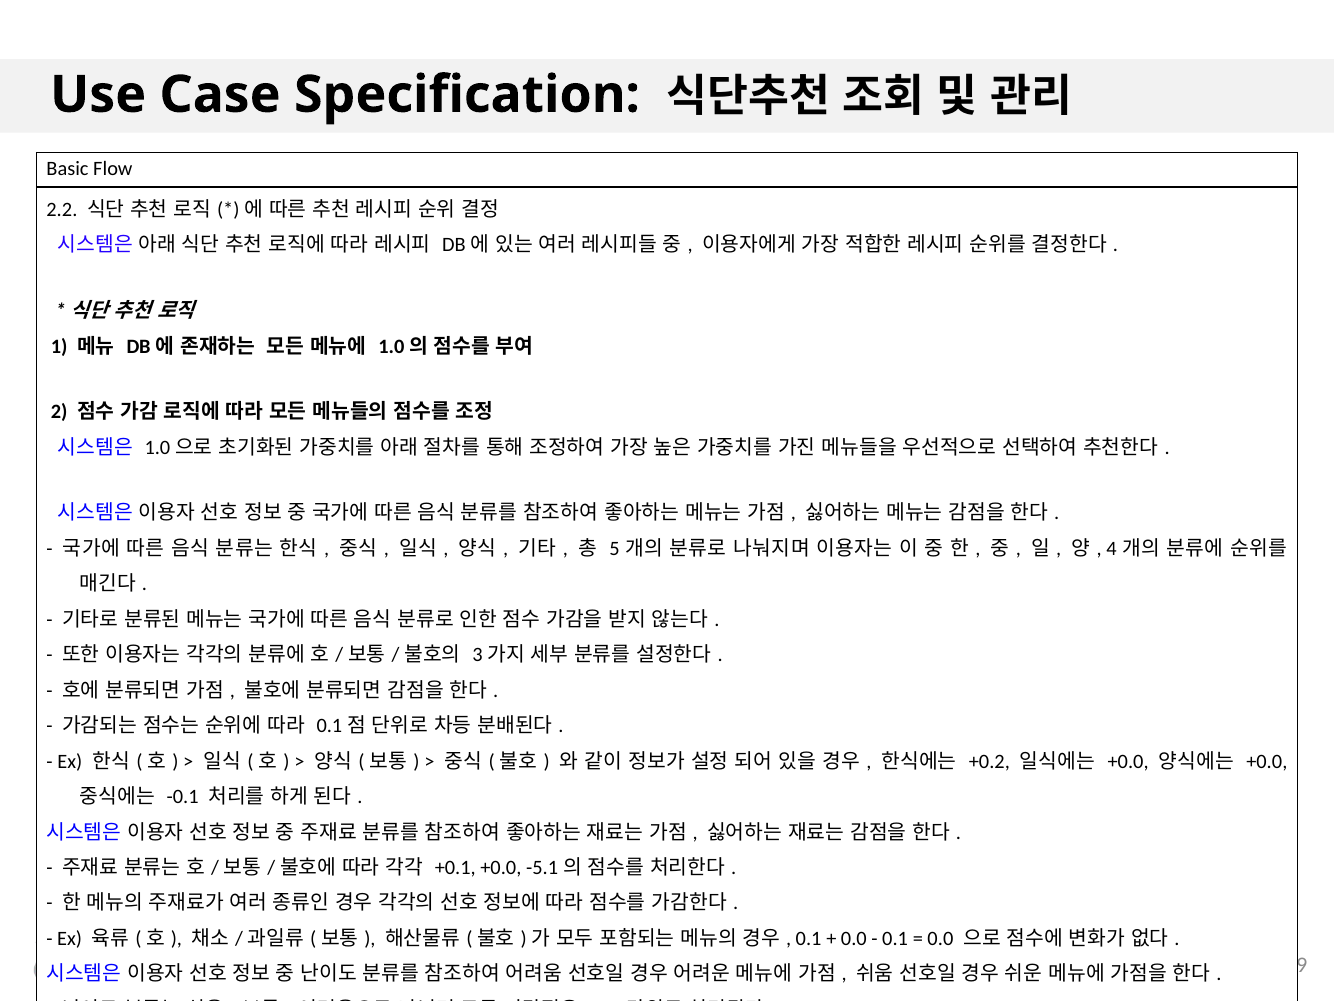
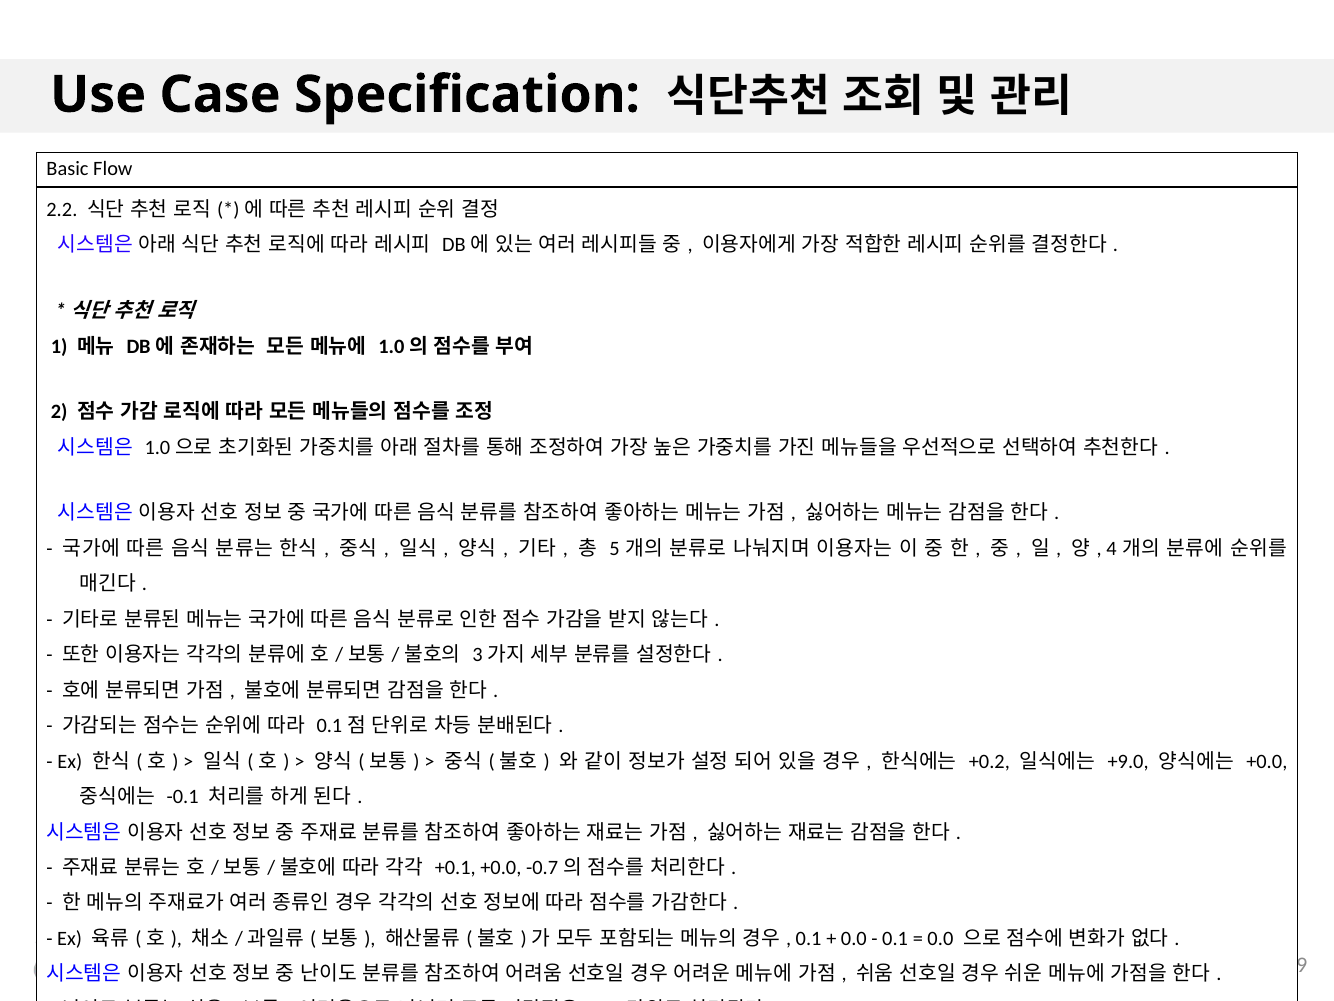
+0.0: +0.0 -> +9.0 (1128, 761)
-5.1: -5.1 -> -0.7 (542, 867)
